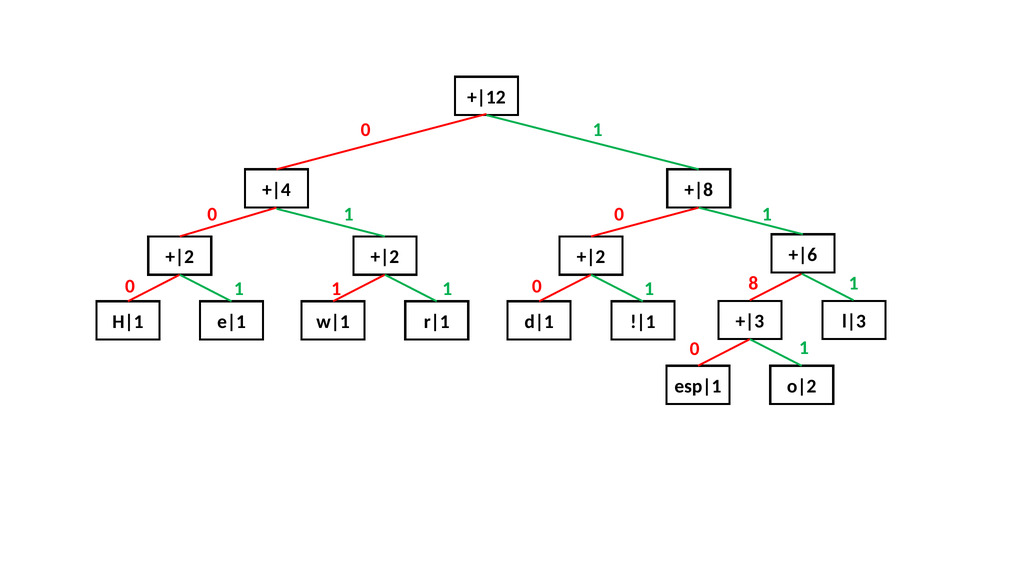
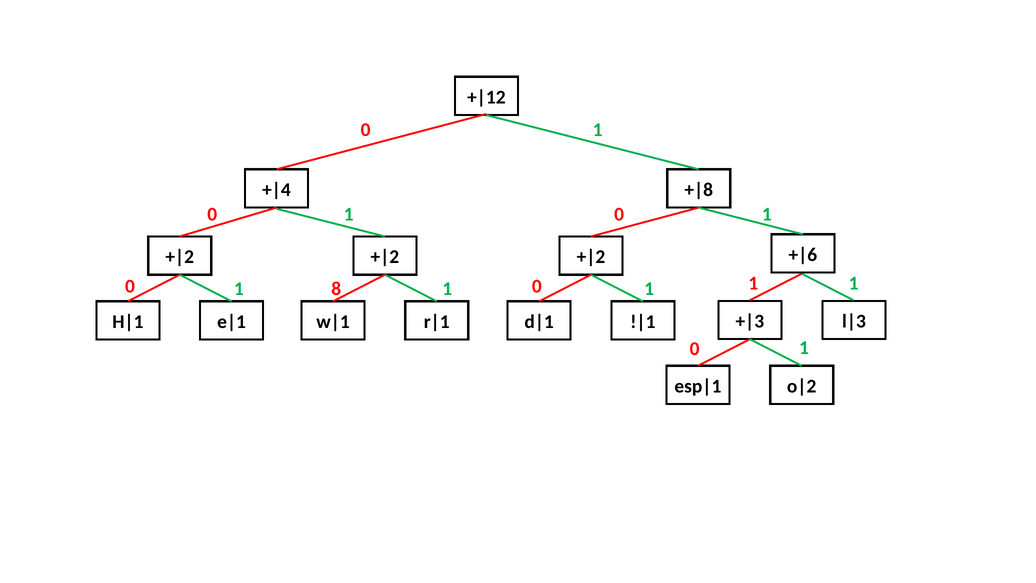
1: 1 -> 8 (336, 289)
8: 8 -> 1 (753, 283)
